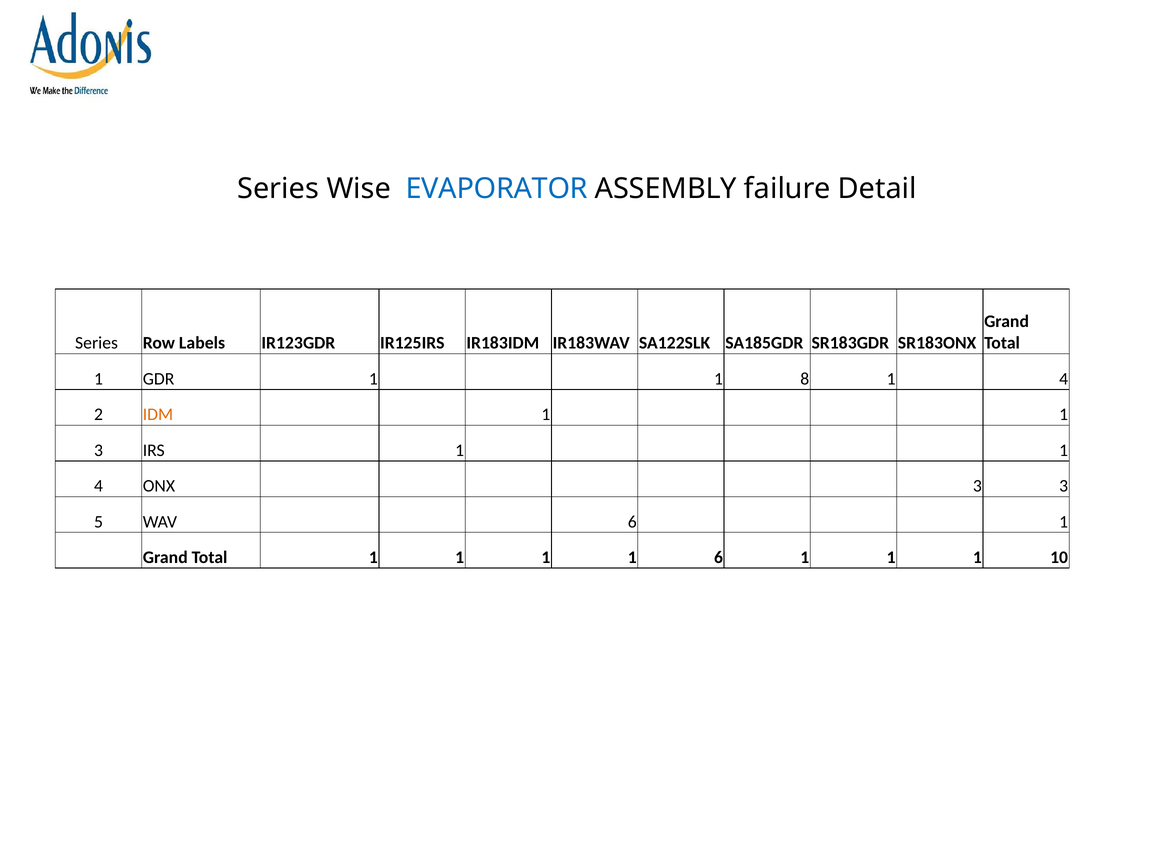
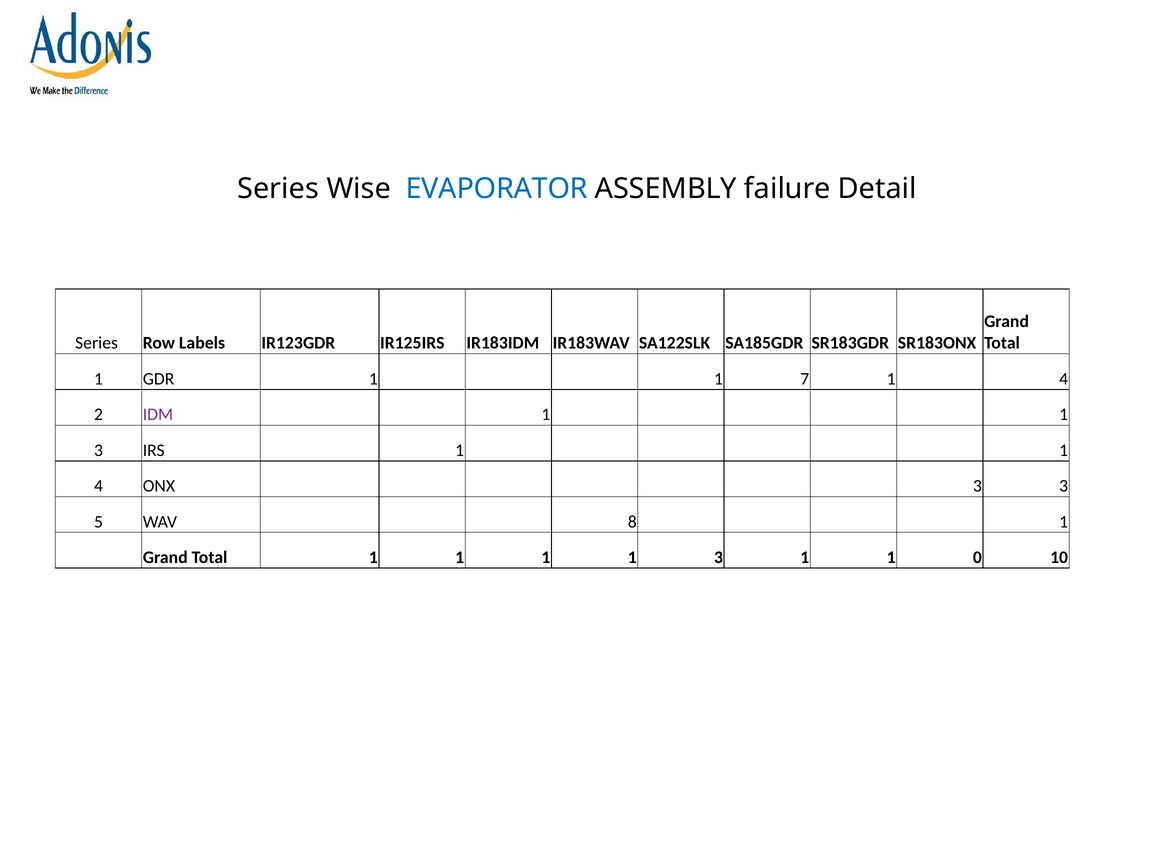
8: 8 -> 7 (805, 379)
IDM colour: orange -> purple (158, 415)
WAV 6: 6 -> 8 (632, 522)
1 1 1 6: 6 -> 3 (719, 557)
1: 1 -> 0 (977, 557)
